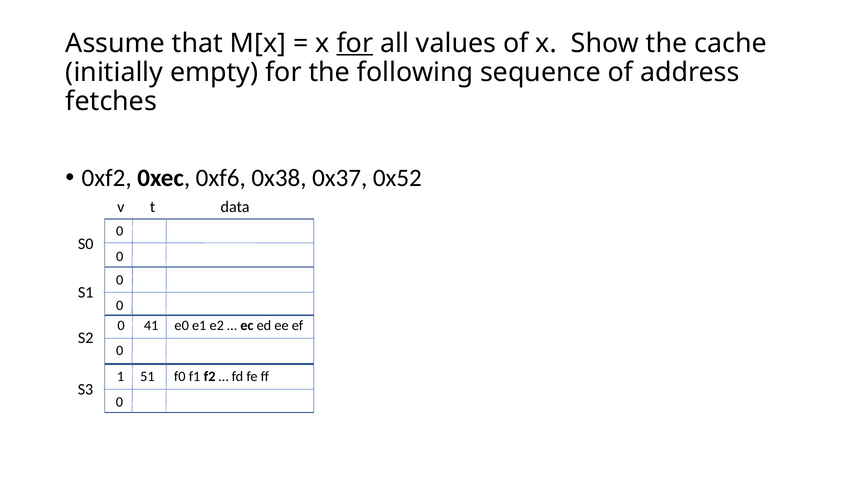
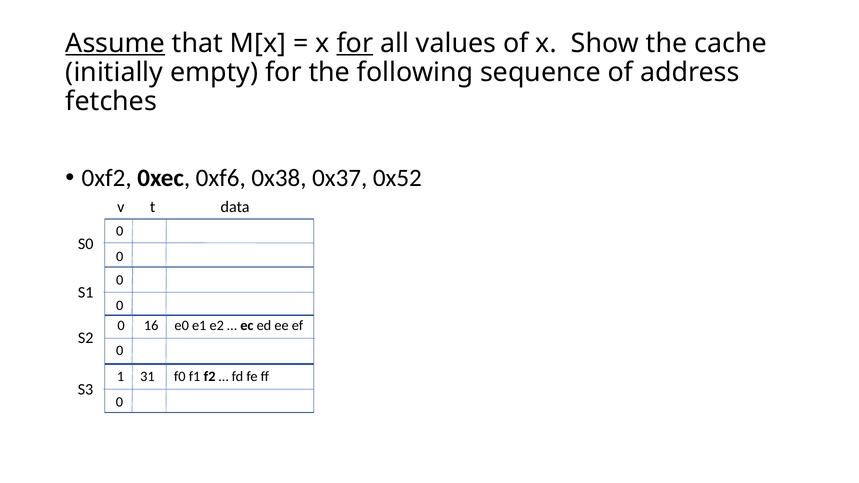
Assume underline: none -> present (115, 43)
41: 41 -> 16 (151, 325)
51: 51 -> 31 (147, 377)
